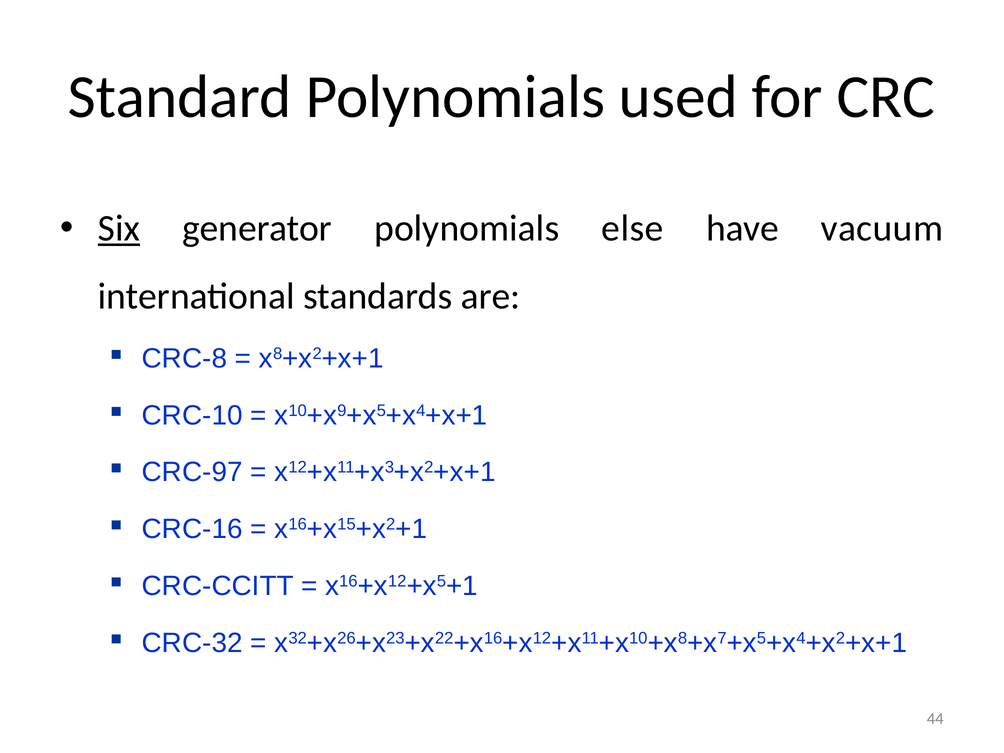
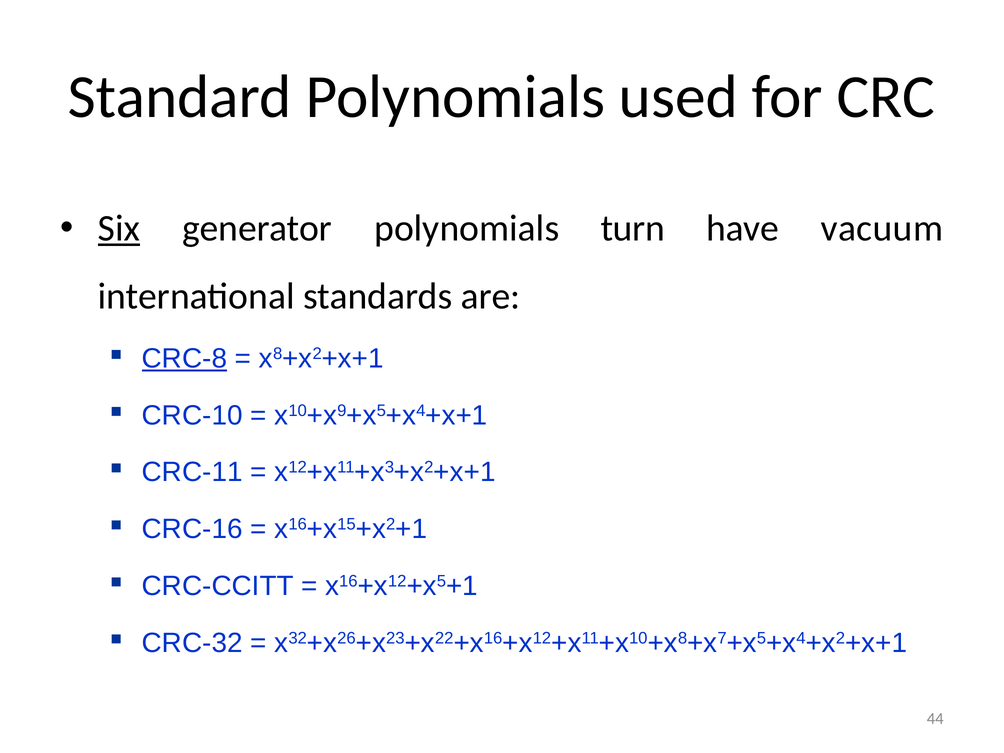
else: else -> turn (633, 229)
CRC-8 underline: none -> present (184, 358)
CRC-97: CRC-97 -> CRC-11 (192, 472)
